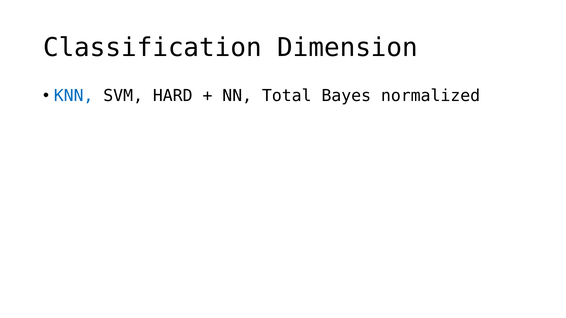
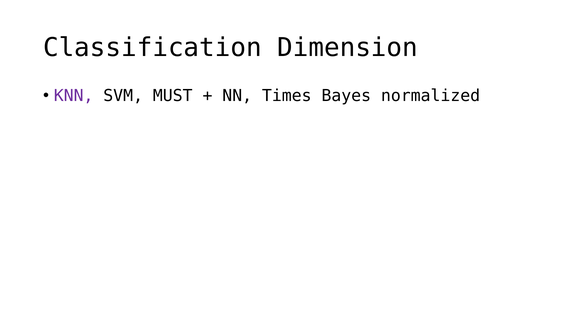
KNN colour: blue -> purple (74, 96)
HARD: HARD -> MUST (173, 96)
Total: Total -> Times (287, 96)
